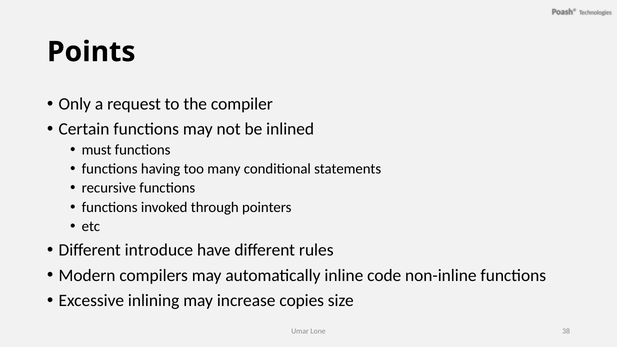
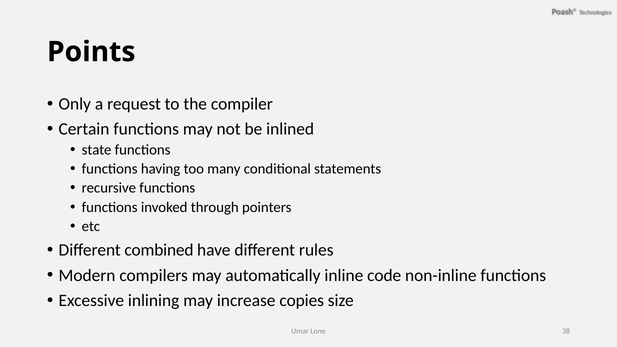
must: must -> state (97, 150)
introduce: introduce -> combined (159, 250)
